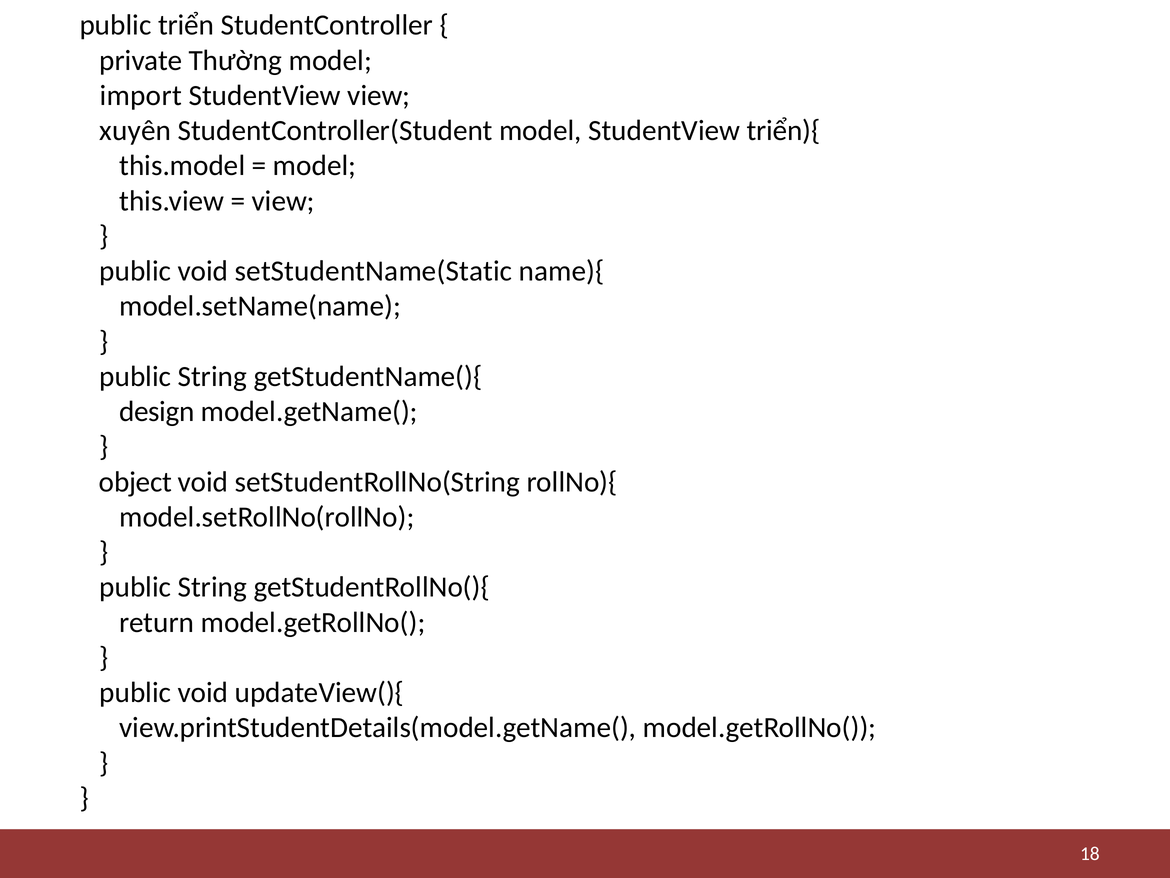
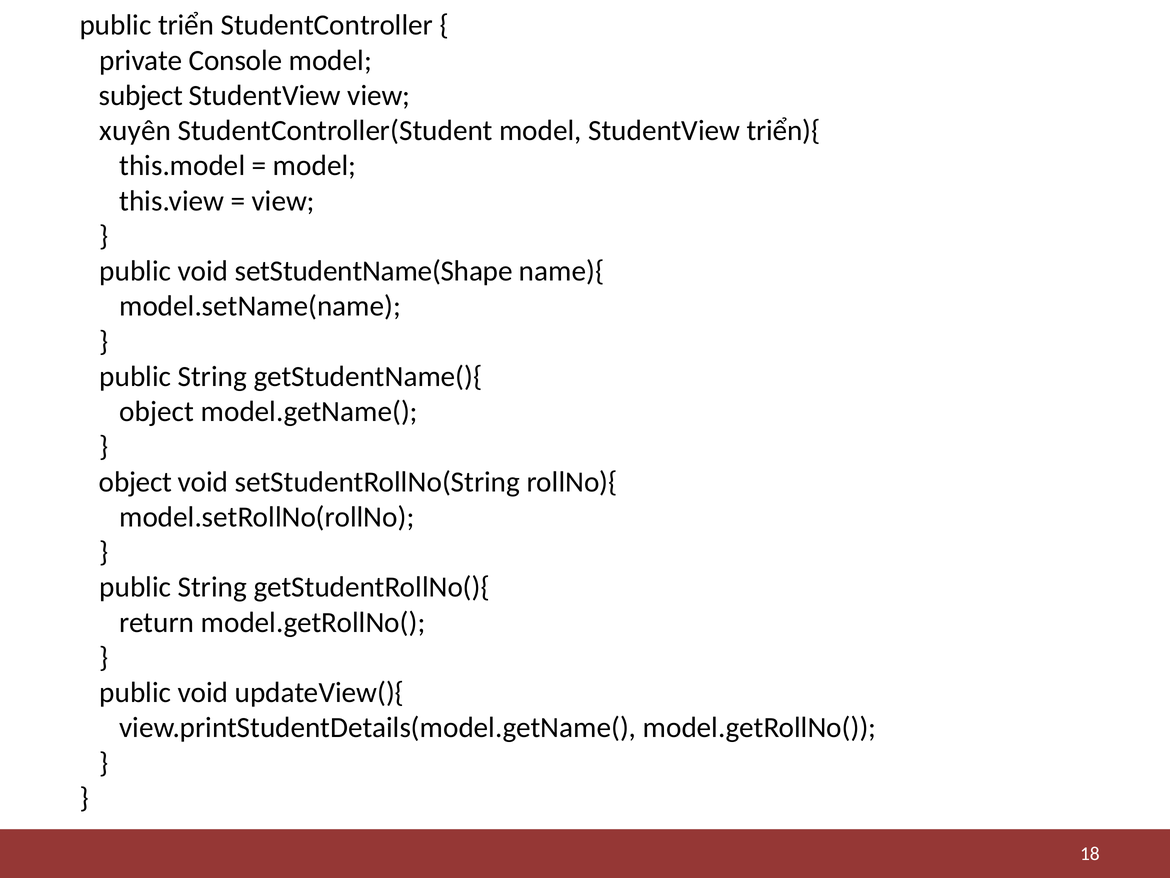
Thường: Thường -> Console (235, 60)
import: import -> subject (141, 96)
setStudentName(Static: setStudentName(Static -> setStudentName(Shape (374, 271)
design: design -> object (157, 411)
